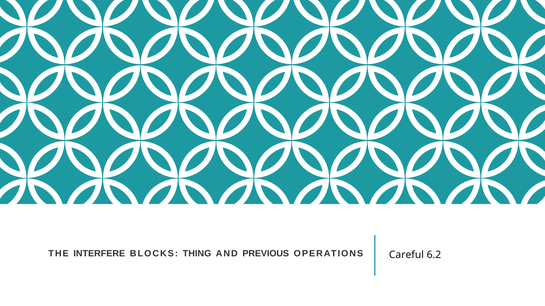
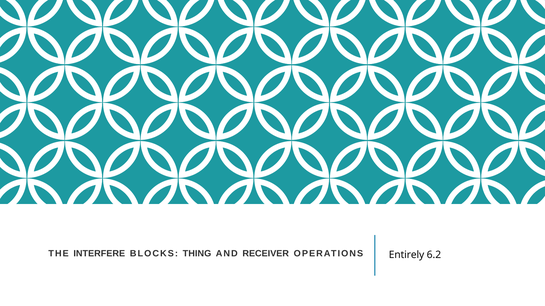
PREVIOUS: PREVIOUS -> RECEIVER (266, 254)
Careful: Careful -> Entirely (407, 255)
